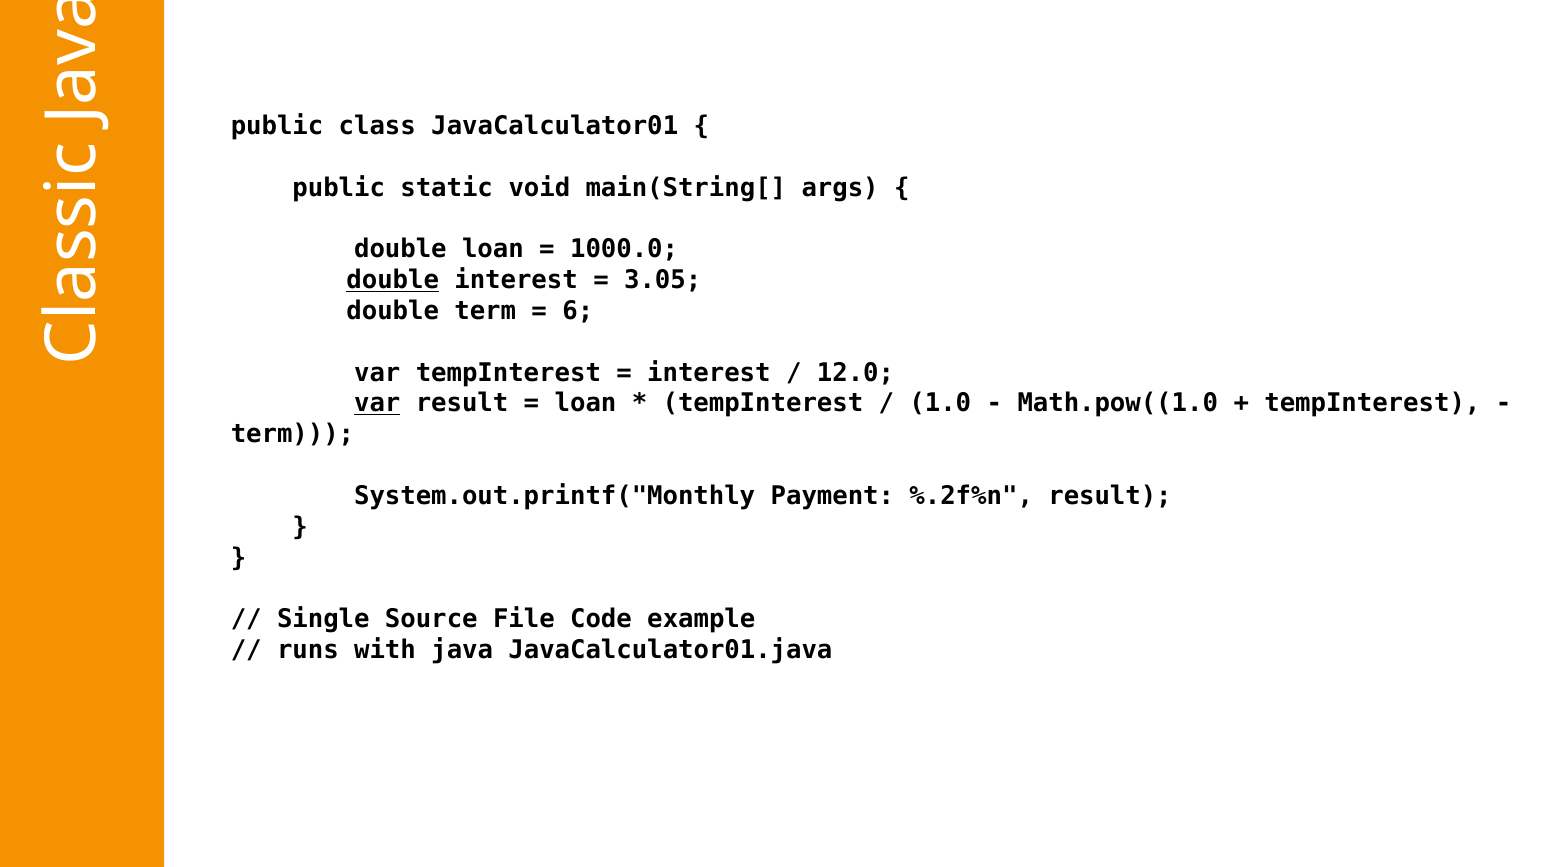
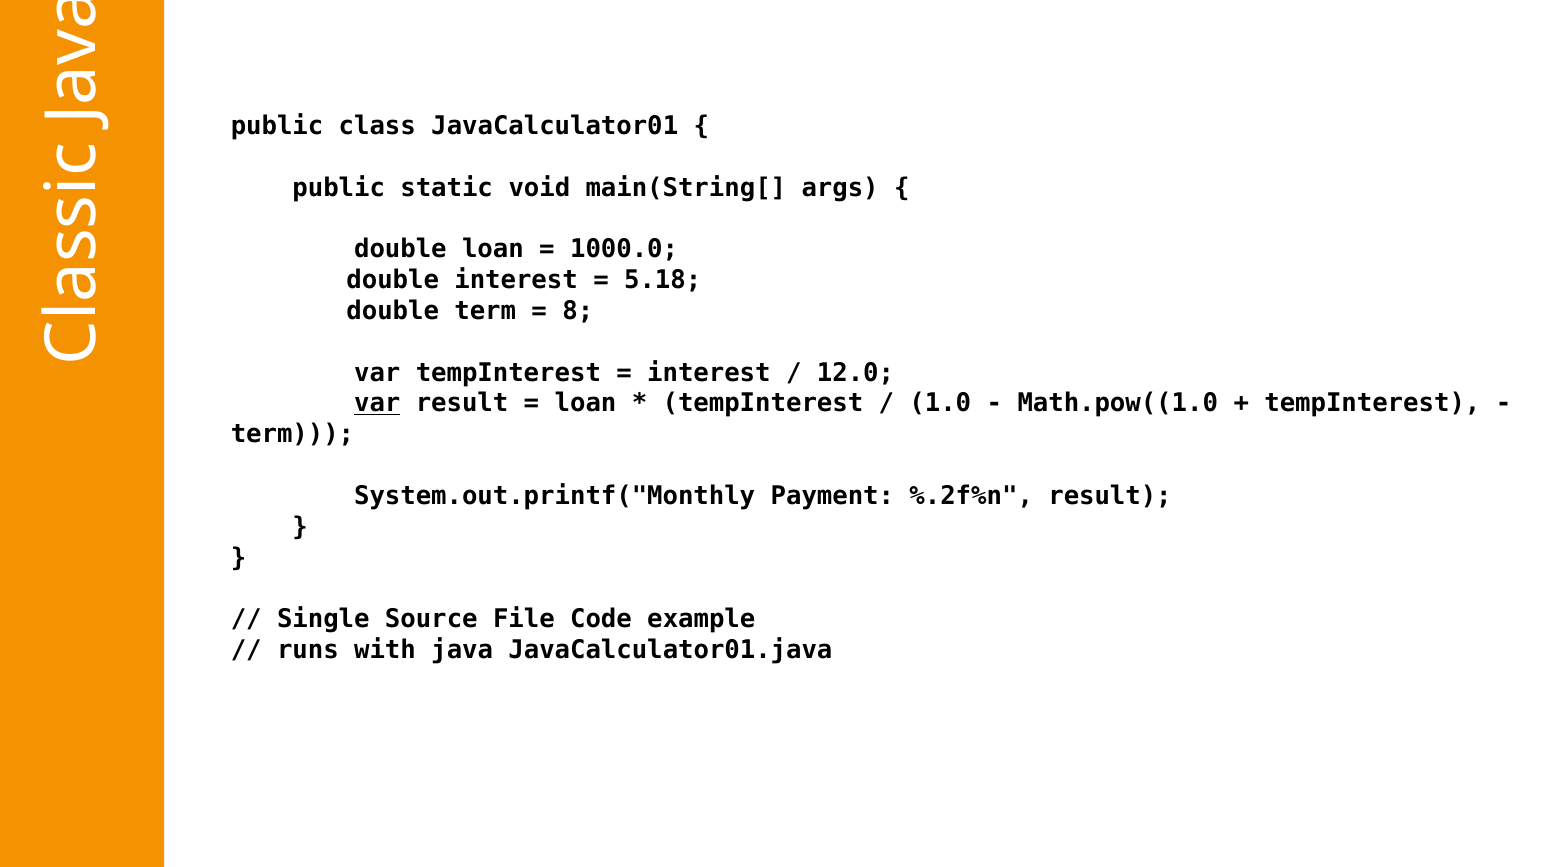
double underline: present -> none (393, 280)
3.05: 3.05 -> 5.18 (663, 280)
6: 6 -> 8 (578, 311)
